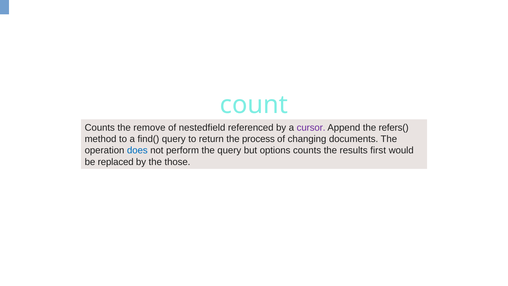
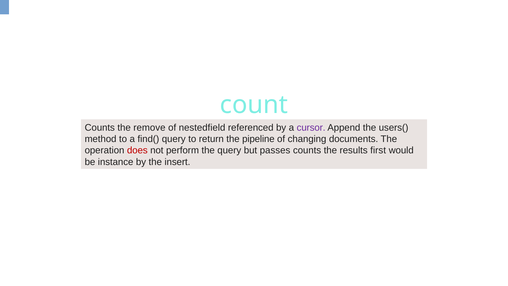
refers(: refers( -> users( (394, 127)
process: process -> pipeline (258, 139)
does colour: blue -> red (137, 150)
options: options -> passes (275, 150)
replaced: replaced -> instance (116, 162)
those: those -> insert (177, 162)
